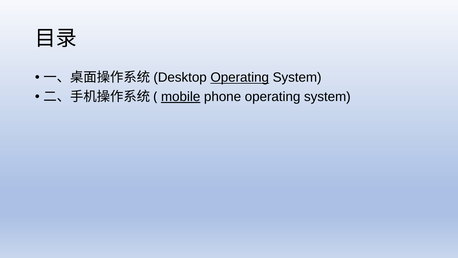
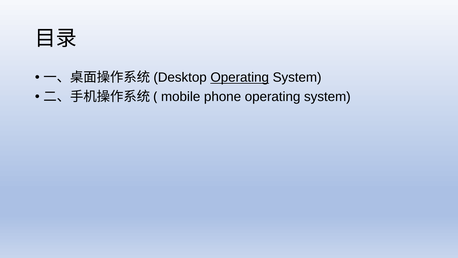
mobile underline: present -> none (181, 97)
